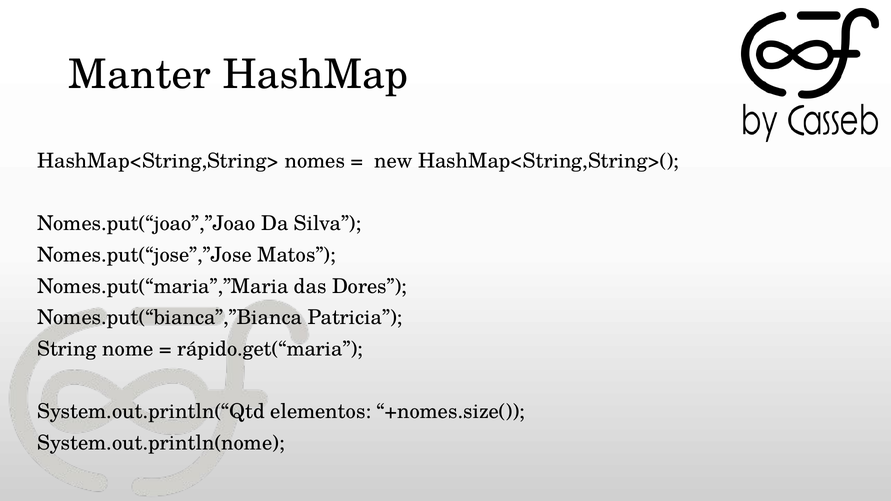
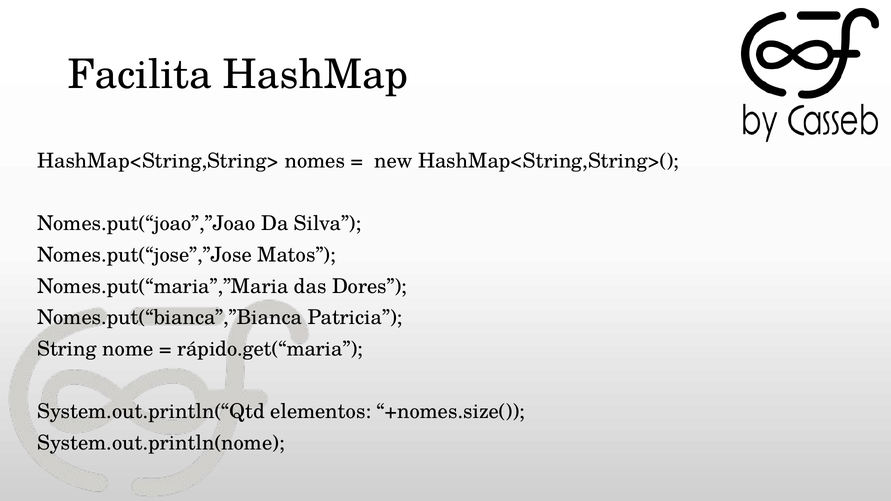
Manter: Manter -> Facilita (140, 75)
